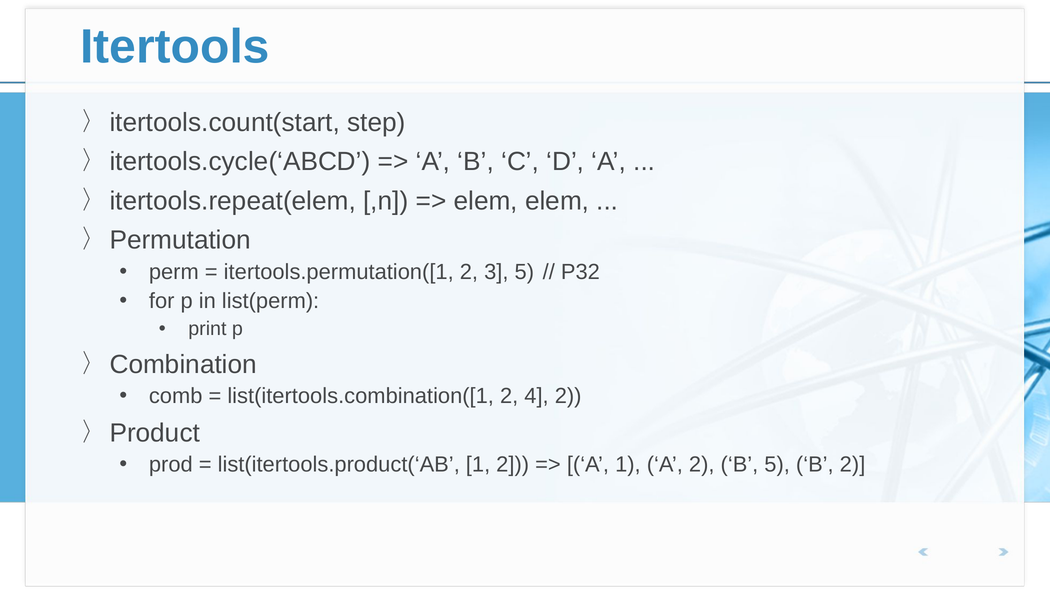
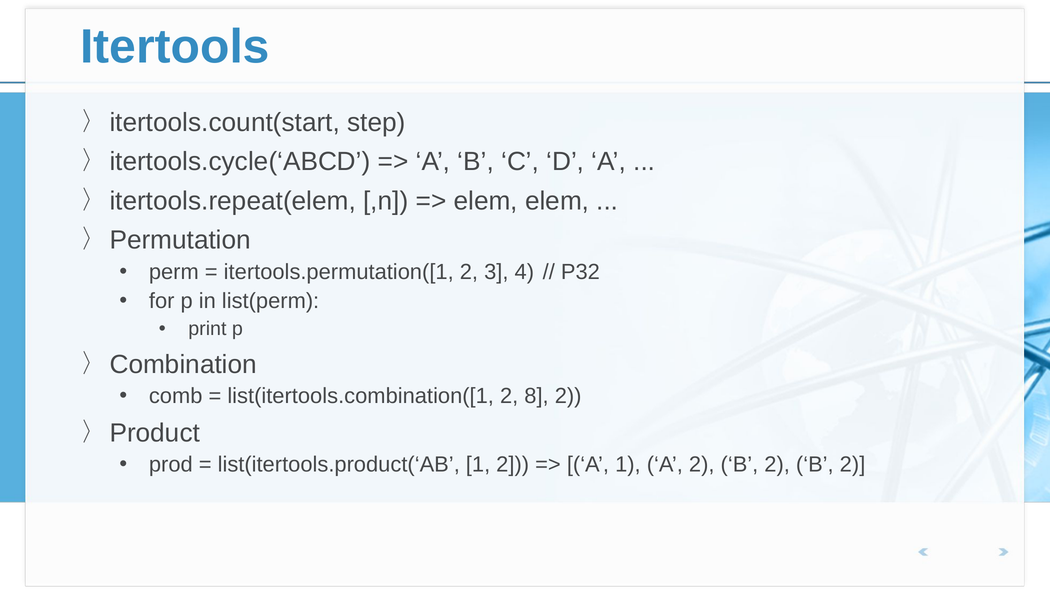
3 5: 5 -> 4 (524, 272)
4: 4 -> 8 (537, 396)
A 2 B 5: 5 -> 2 (777, 464)
